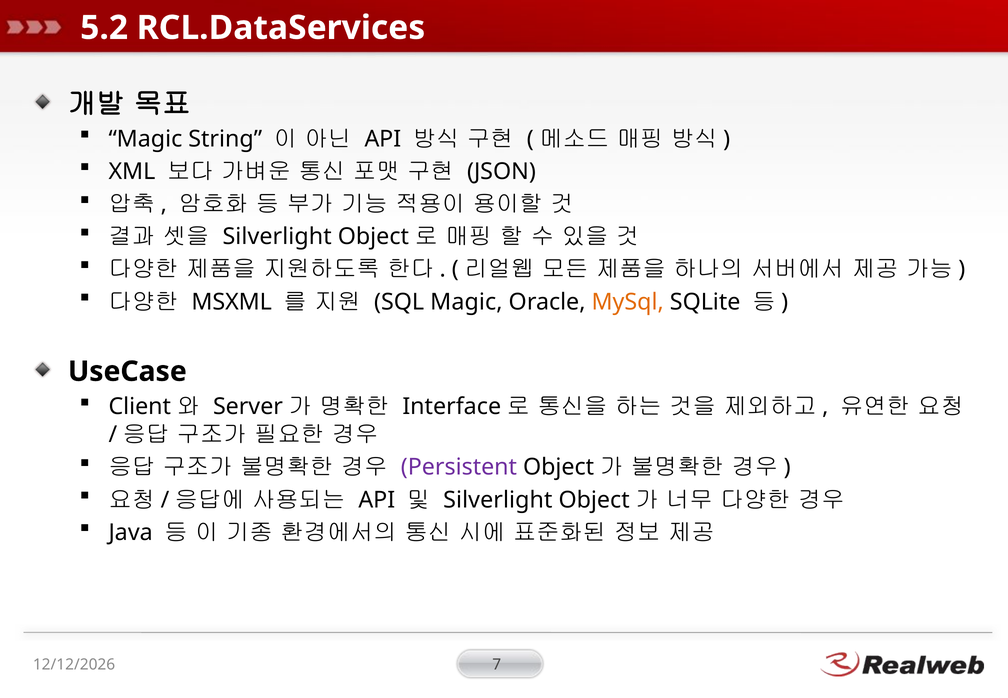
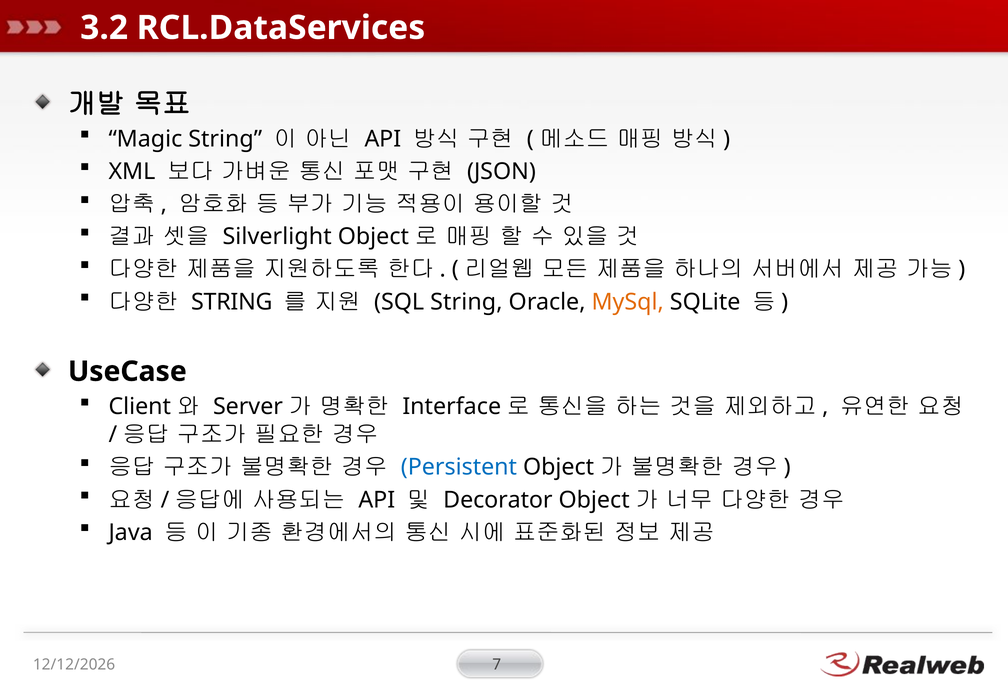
5.2: 5.2 -> 3.2 (104, 28)
MSXML: MSXML -> STRING (232, 302)
SQL Magic: Magic -> String (466, 302)
Persistent colour: purple -> blue (459, 467)
Silverlight: Silverlight -> Decorator (498, 500)
